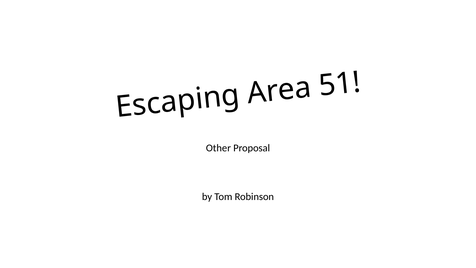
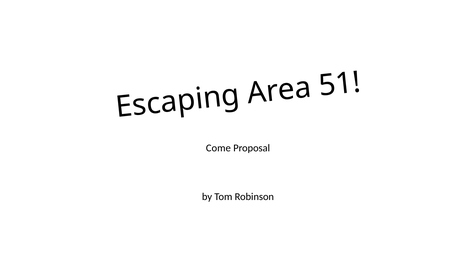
Other: Other -> Come (218, 148)
